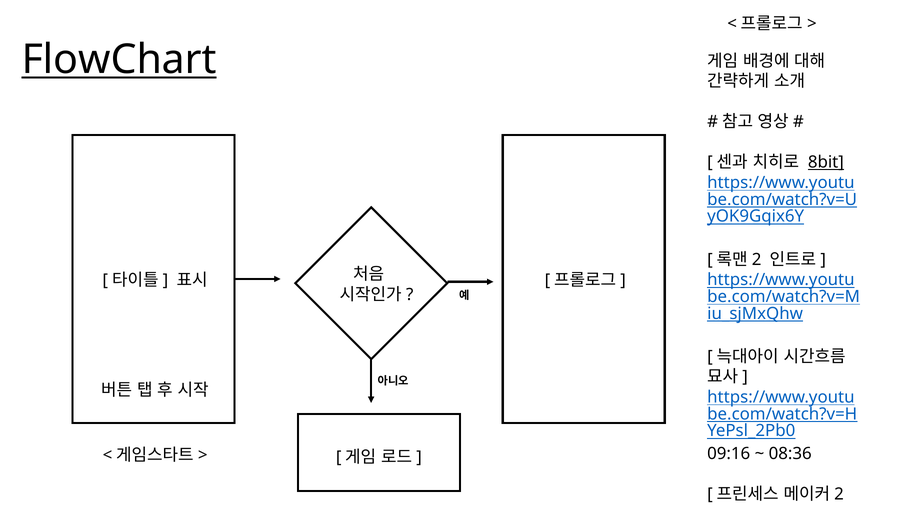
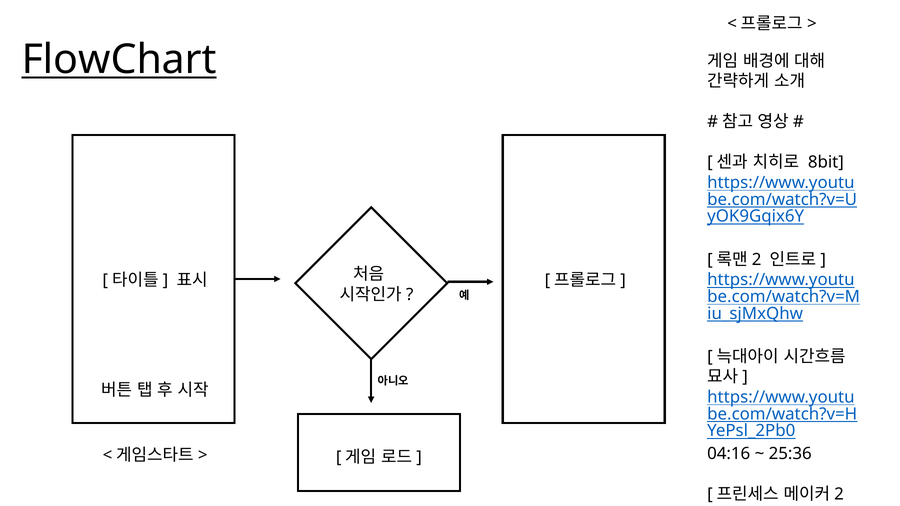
8bit underline: present -> none (826, 162)
09:16: 09:16 -> 04:16 (729, 454)
08:36: 08:36 -> 25:36 (790, 454)
